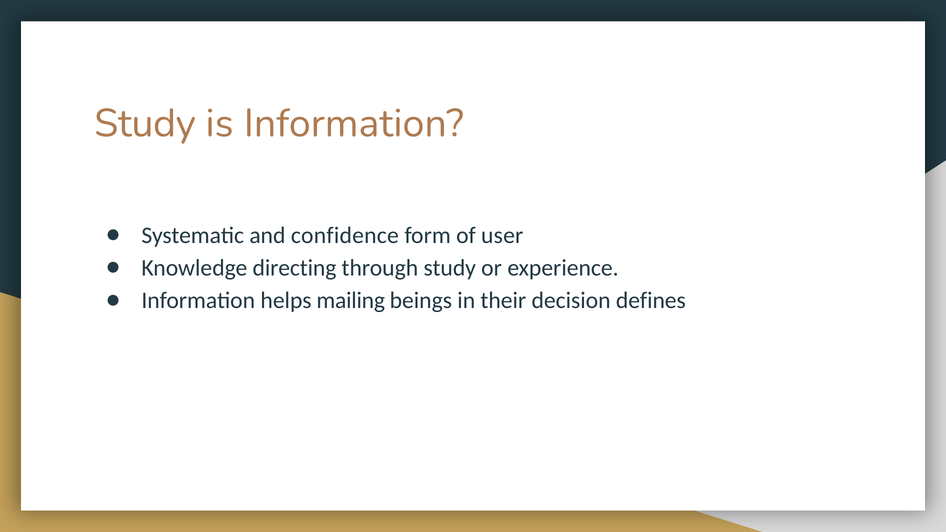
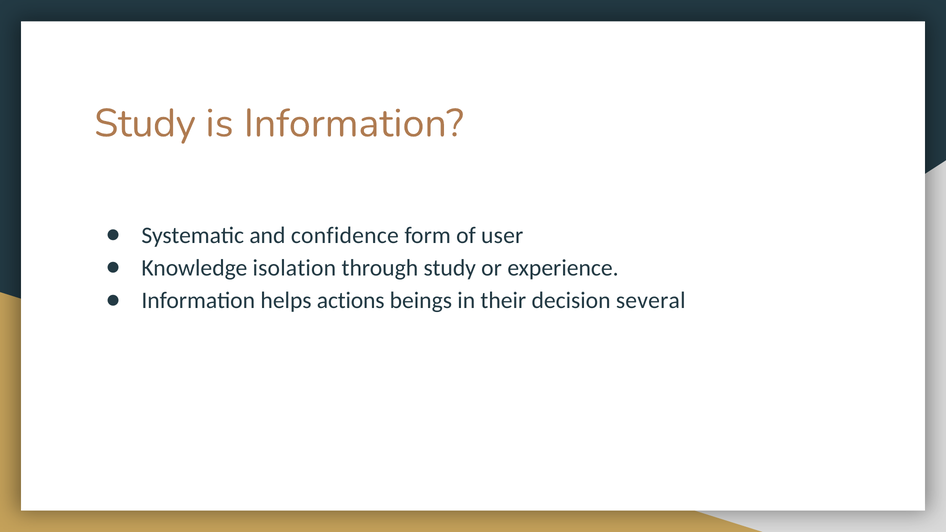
directing: directing -> isolation (294, 268)
mailing: mailing -> actions (351, 301)
defines: defines -> several (651, 301)
